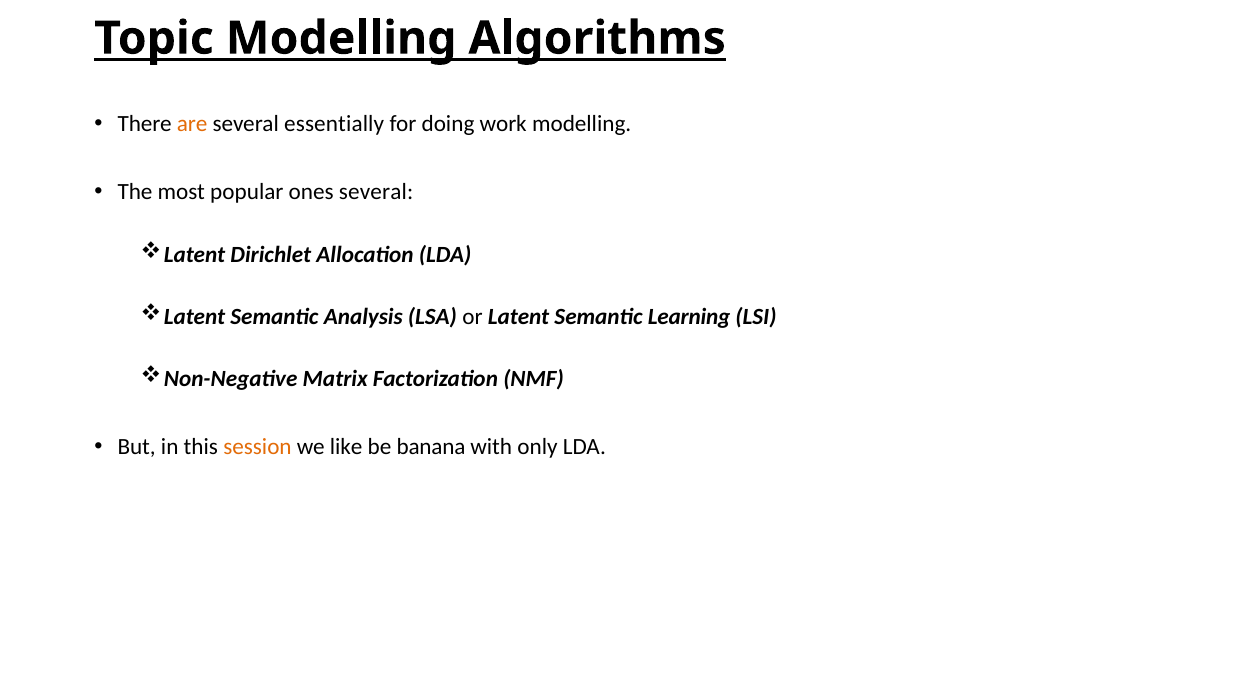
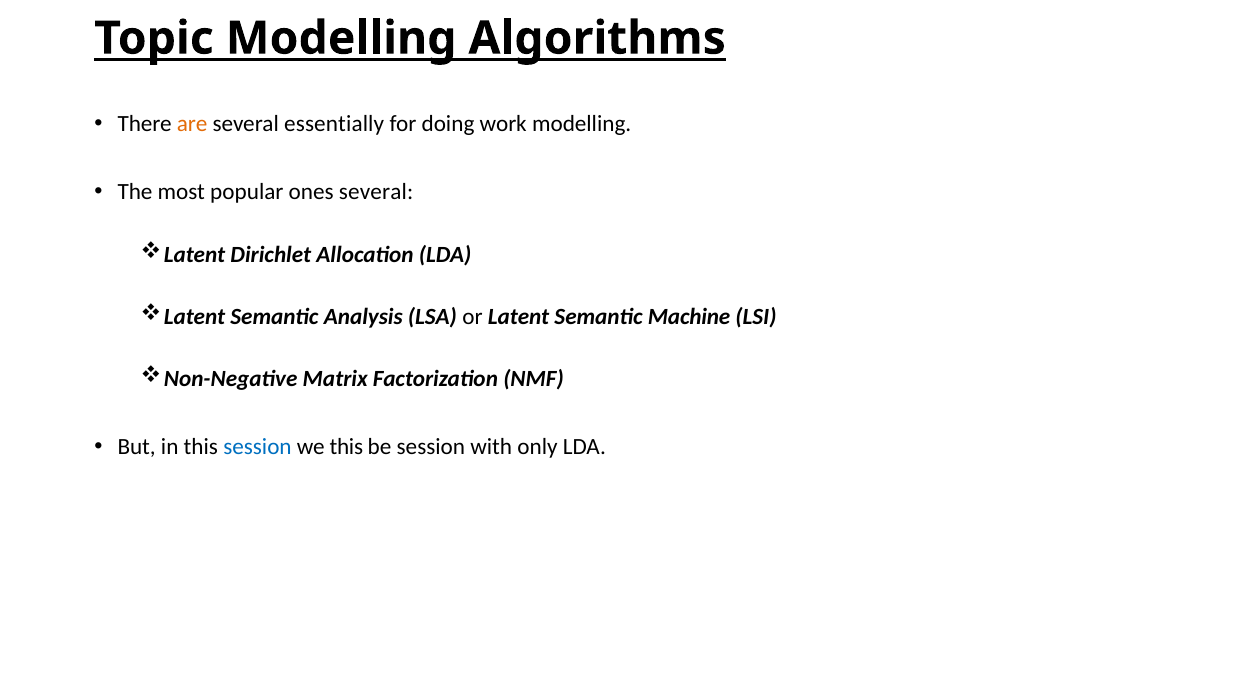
Learning: Learning -> Machine (689, 316)
session colour: orange -> blue (257, 447)
we like: like -> this (346, 447)
be banana: banana -> session (431, 447)
